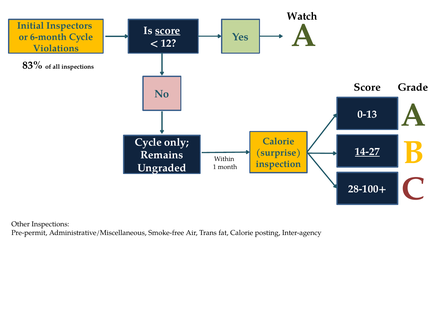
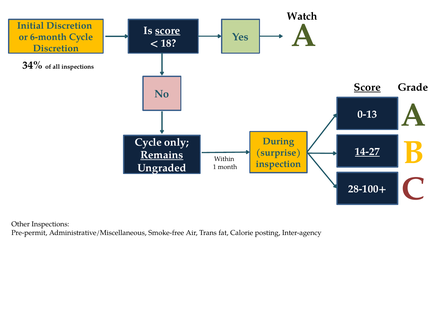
Initial Inspectors: Inspectors -> Discretion (69, 26)
12: 12 -> 18 (169, 43)
Violations: Violations -> Discretion (56, 48)
83%: 83% -> 34% (33, 65)
Score underline: none -> present (367, 88)
Calorie: Calorie -> During (278, 142)
Remains underline: none -> present (162, 155)
